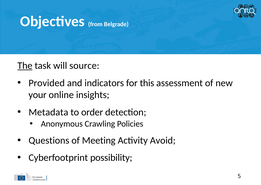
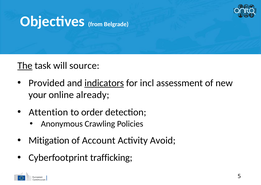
indicators underline: none -> present (104, 83)
this: this -> incl (147, 83)
insights: insights -> already (93, 95)
Metadata: Metadata -> Attention (48, 112)
Questions: Questions -> Mitigation (49, 140)
Meeting: Meeting -> Account (99, 140)
possibility: possibility -> trafficking (111, 157)
